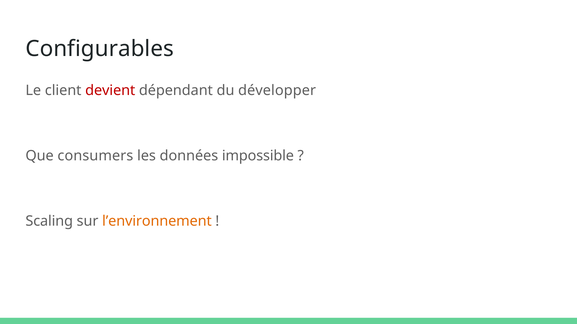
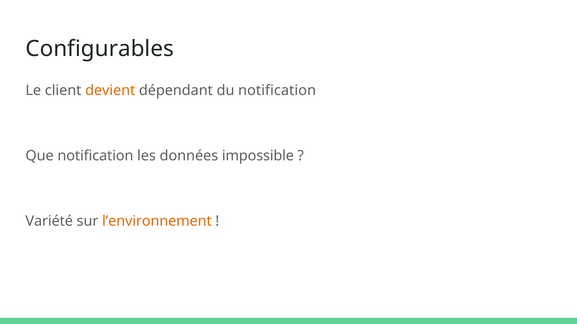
devient colour: red -> orange (110, 91)
du développer: développer -> notification (277, 91)
Que consumers: consumers -> notification (95, 156)
Scaling: Scaling -> Variété (49, 222)
